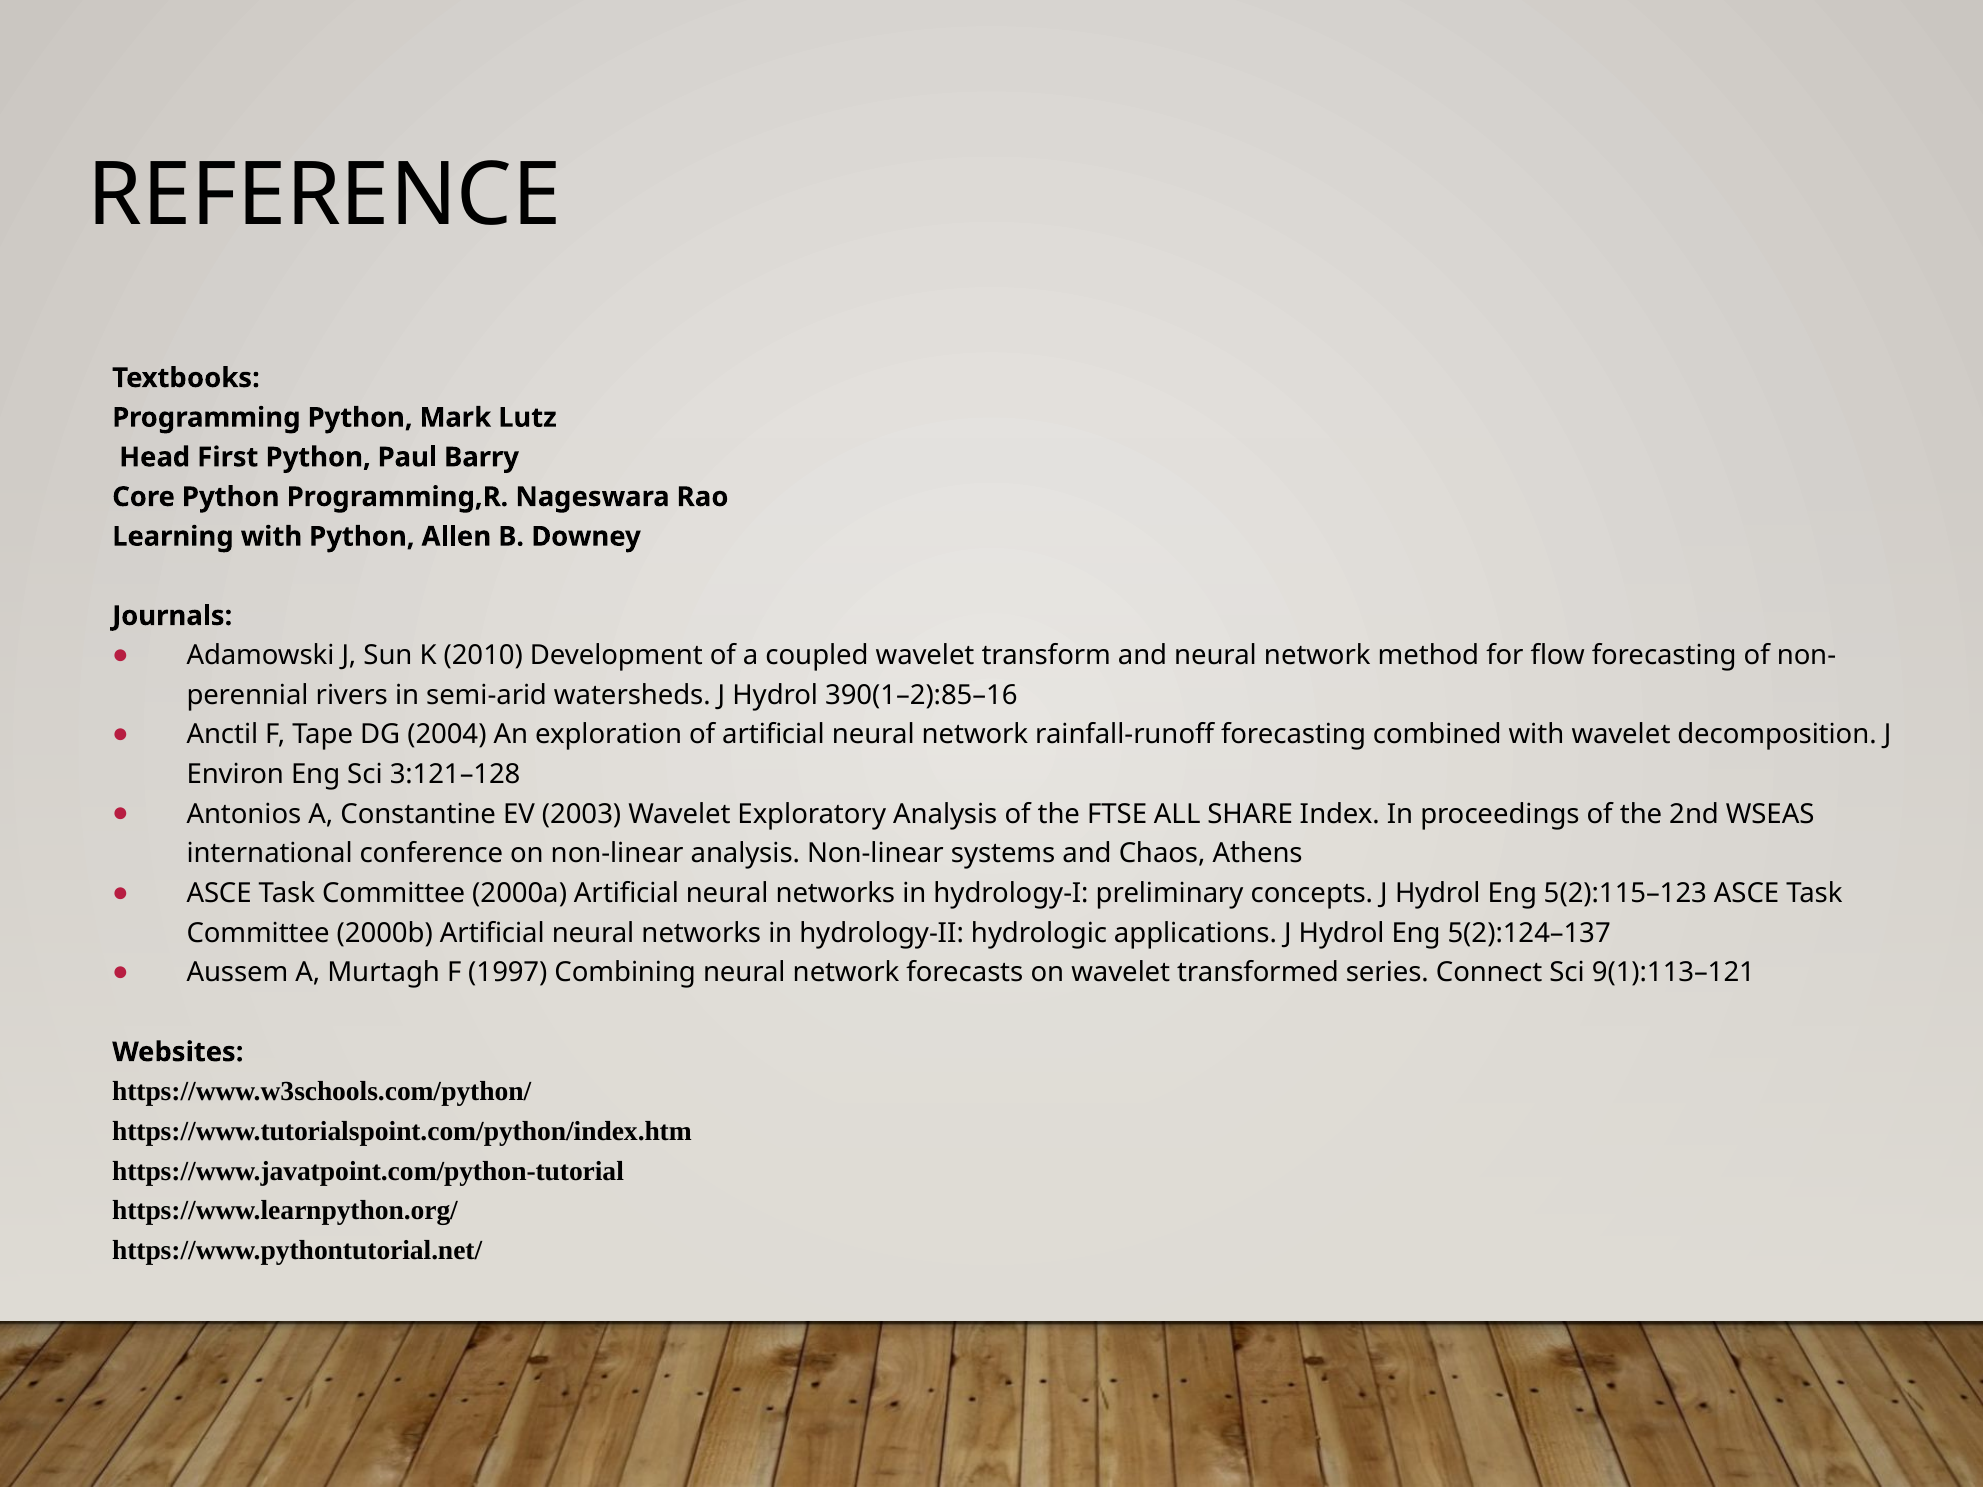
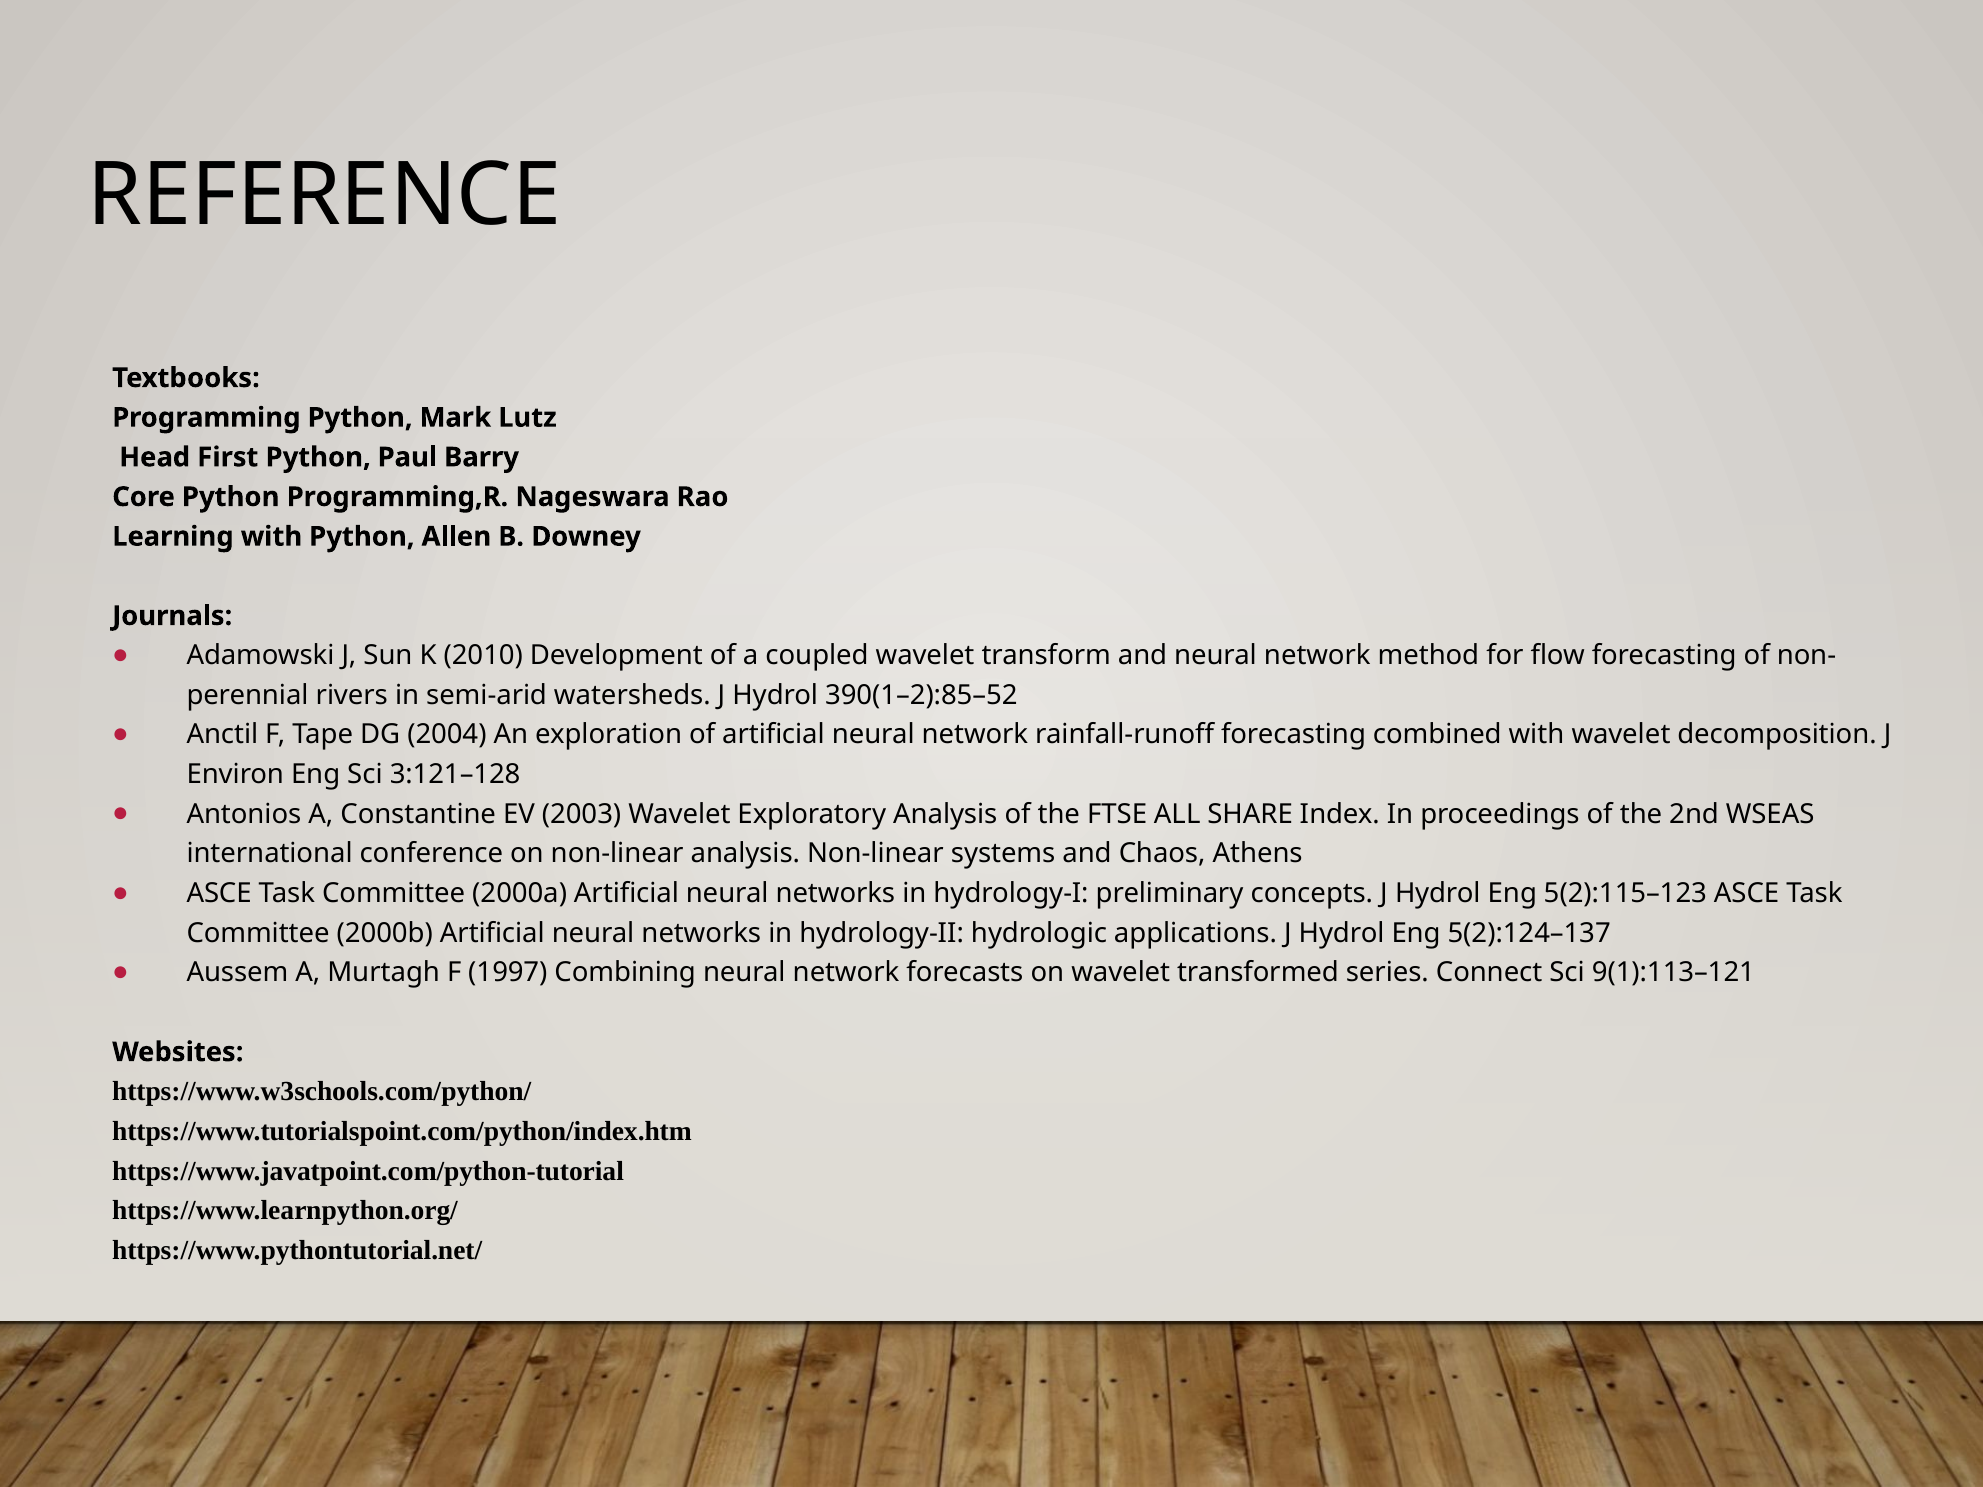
390(1–2):85–16: 390(1–2):85–16 -> 390(1–2):85–52 (921, 695)
